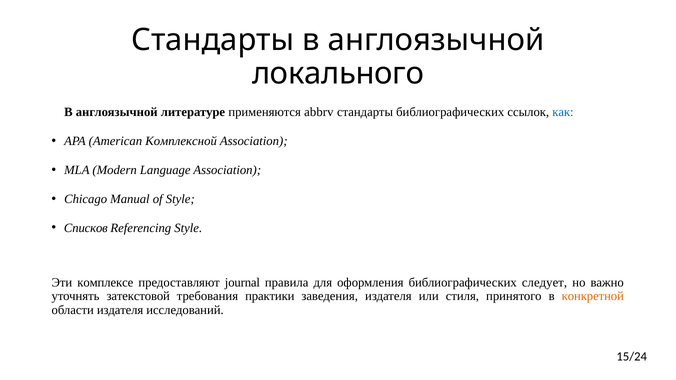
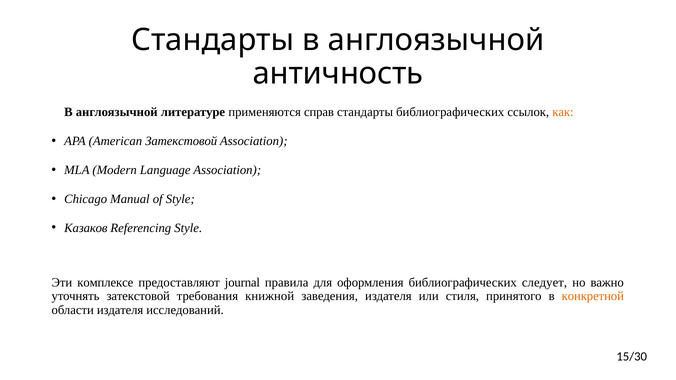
локального: локального -> античность (338, 74)
abbrv: abbrv -> справ (319, 112)
как colour: blue -> orange (563, 112)
American Комплексной: Комплексной -> Затекстовой (181, 141)
Списков: Списков -> Казаков (86, 228)
практики: практики -> книжной (270, 296)
15/24: 15/24 -> 15/30 (632, 357)
